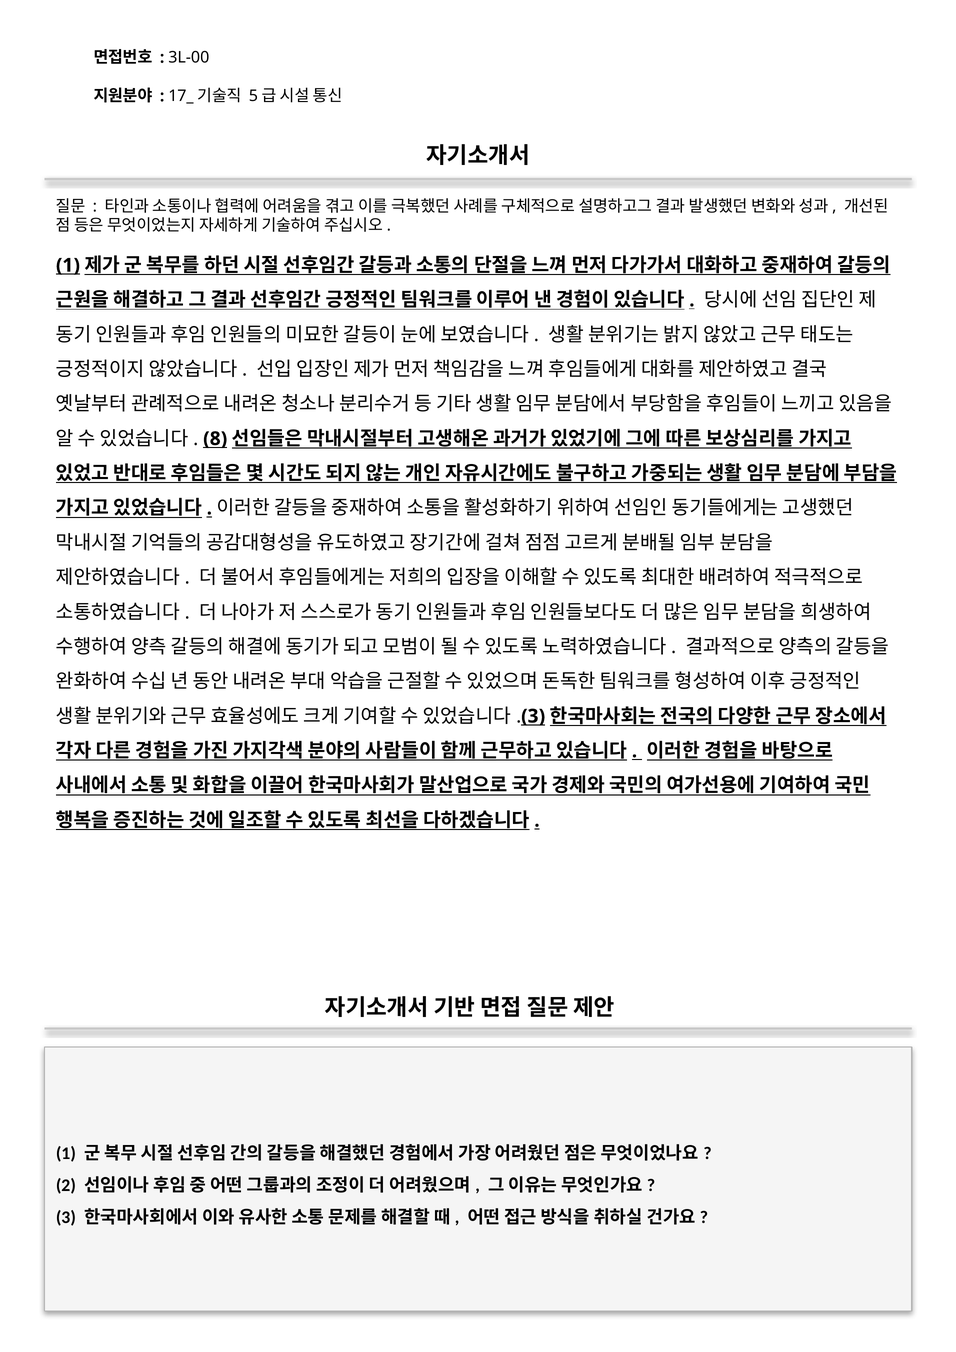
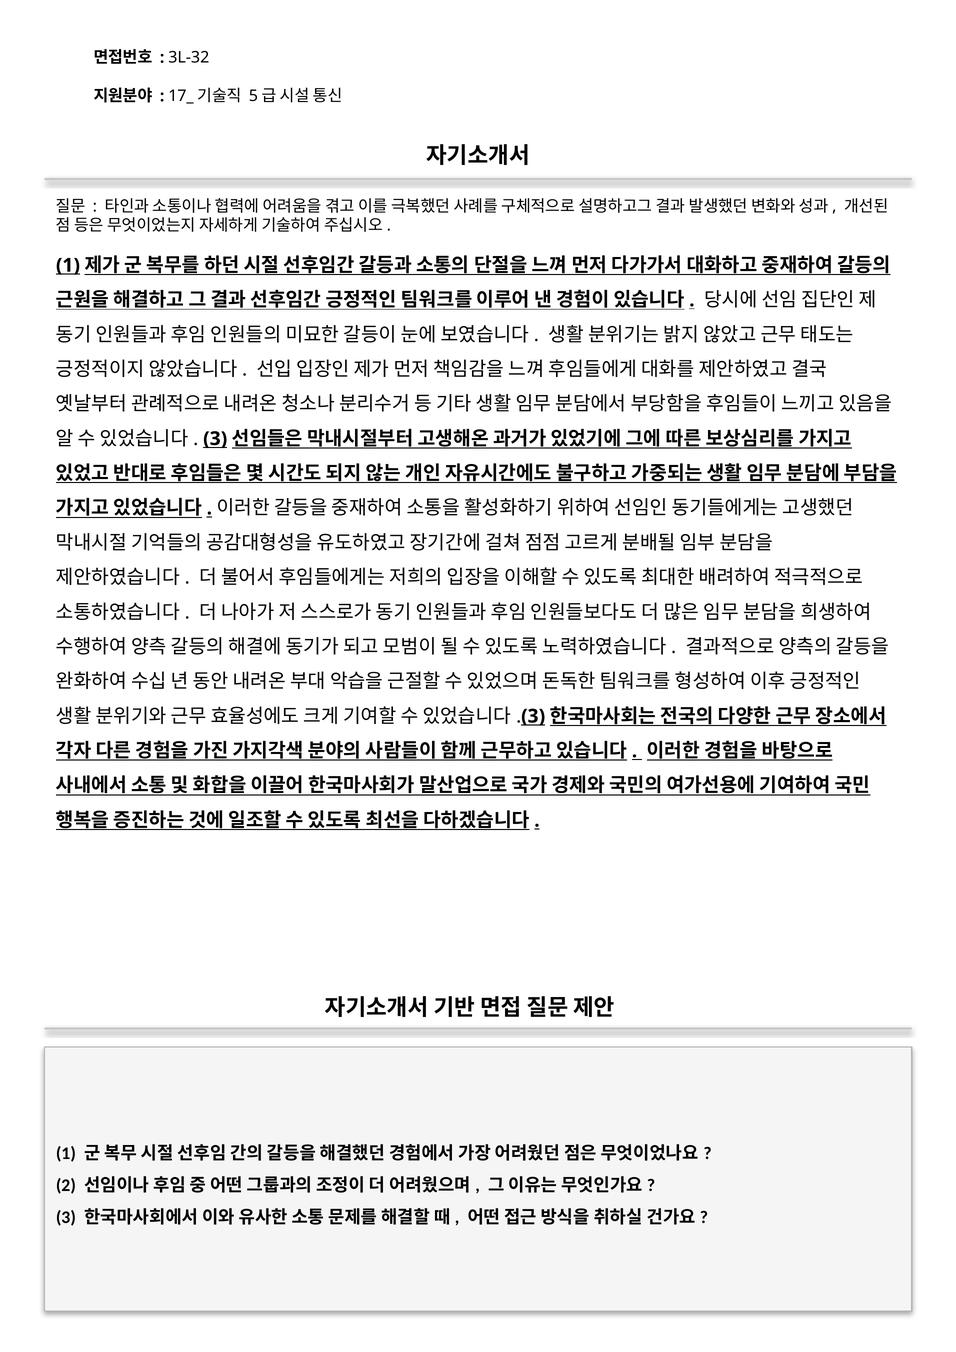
3L-00: 3L-00 -> 3L-32 (189, 57)
8: 8 -> 3 (215, 439)
